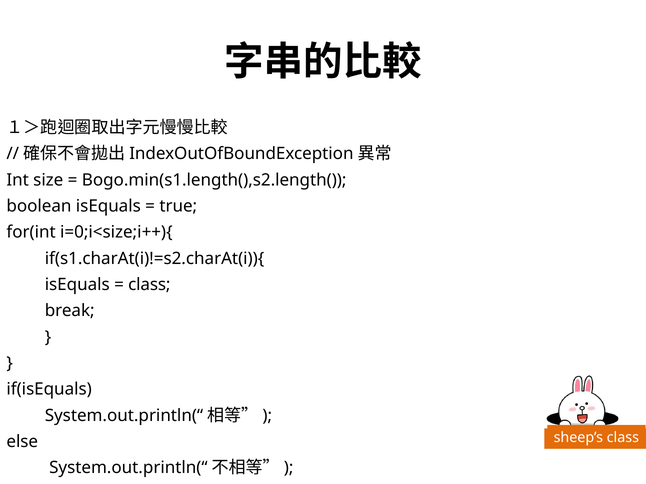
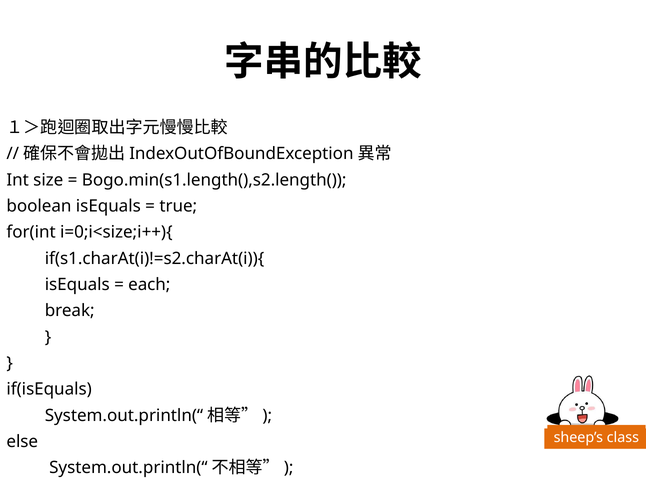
class: class -> each (149, 285)
